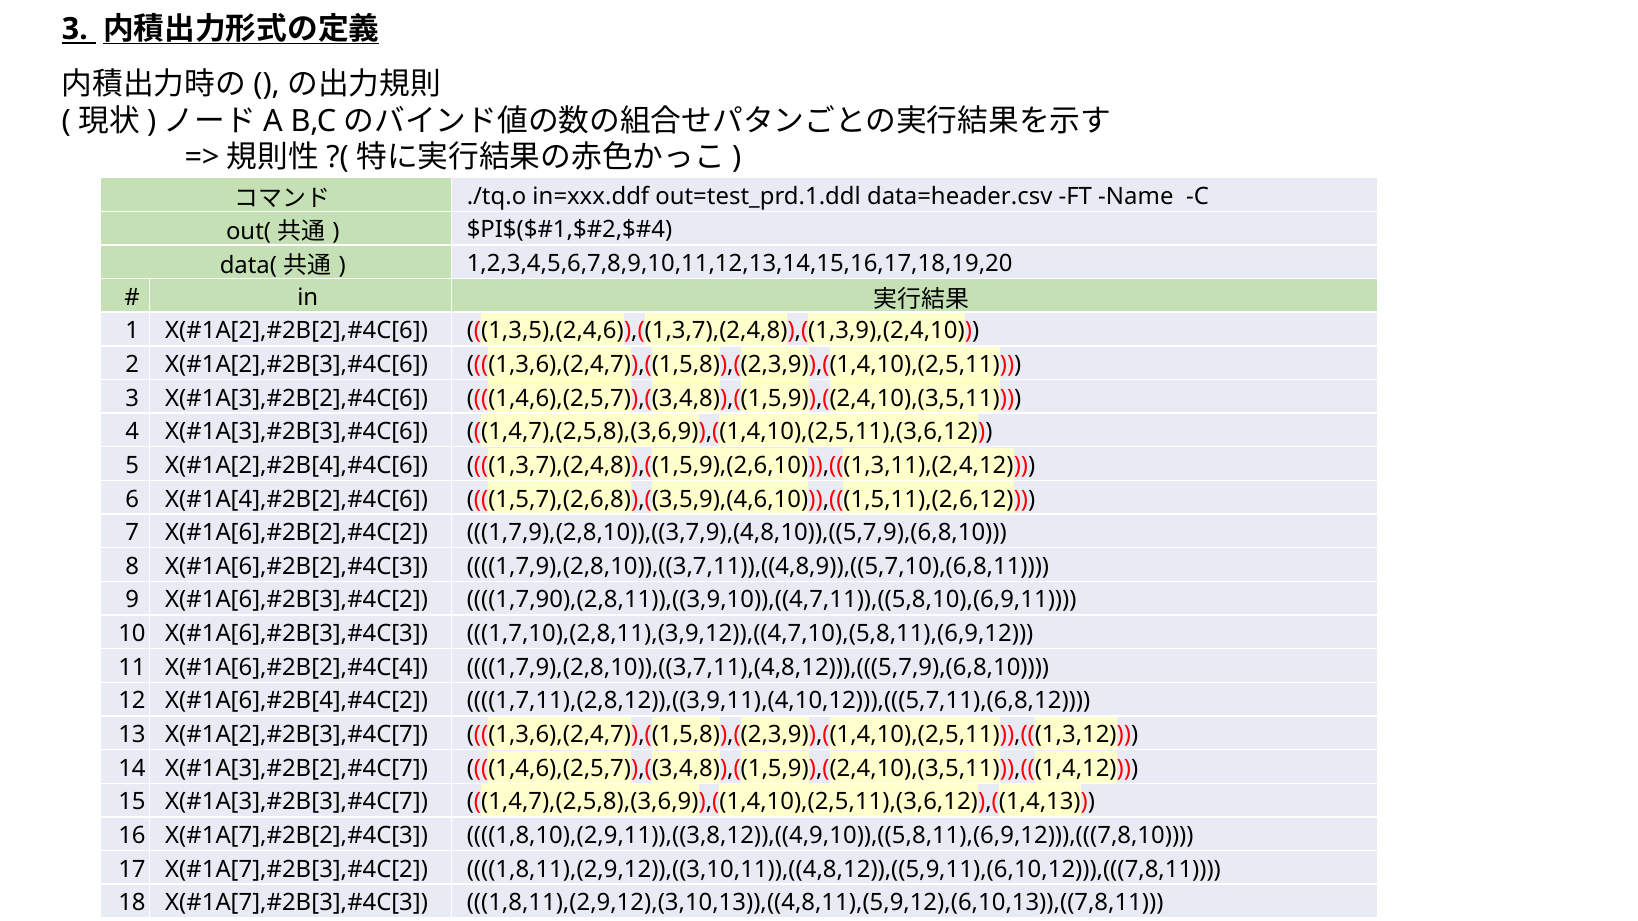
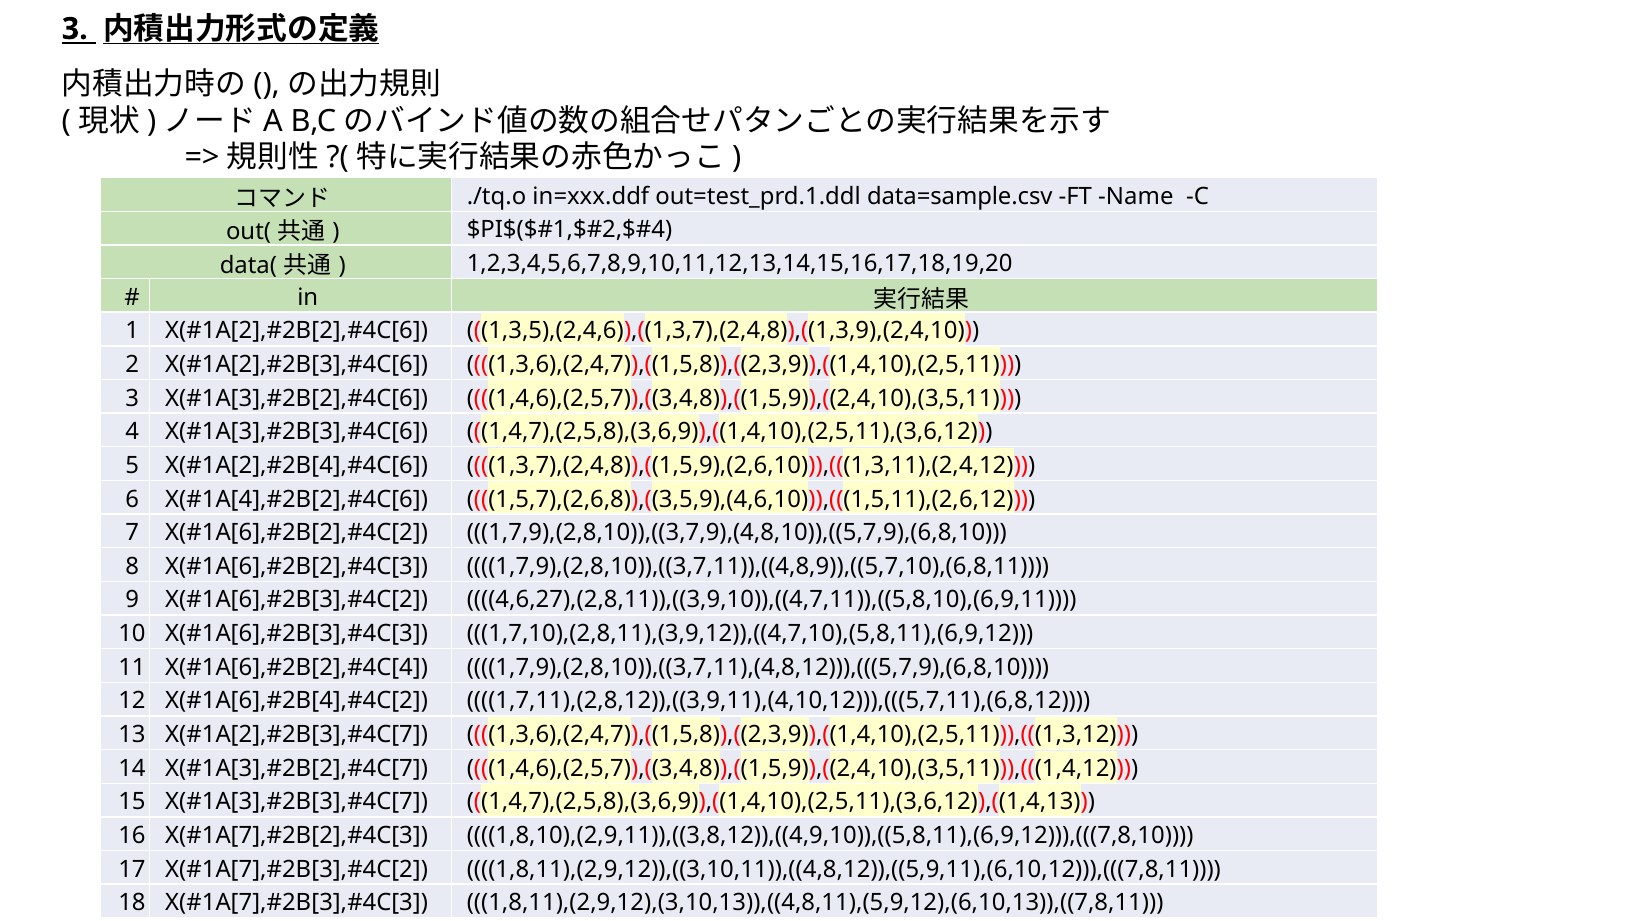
data=header.csv: data=header.csv -> data=sample.csv (960, 196)
1,7,90),(2,8,11)),((3,9,10)),((4,7,11)),((5,8,10),(6,9,11: 1,7,90),(2,8,11)),((3,9,10)),((4,7,11)),((5,8,10),(6,9,11 -> 4,6,27),(2,8,11)),((3,9,10)),((4,7,11)),((5,8,10),(6,9,11 (772, 600)
